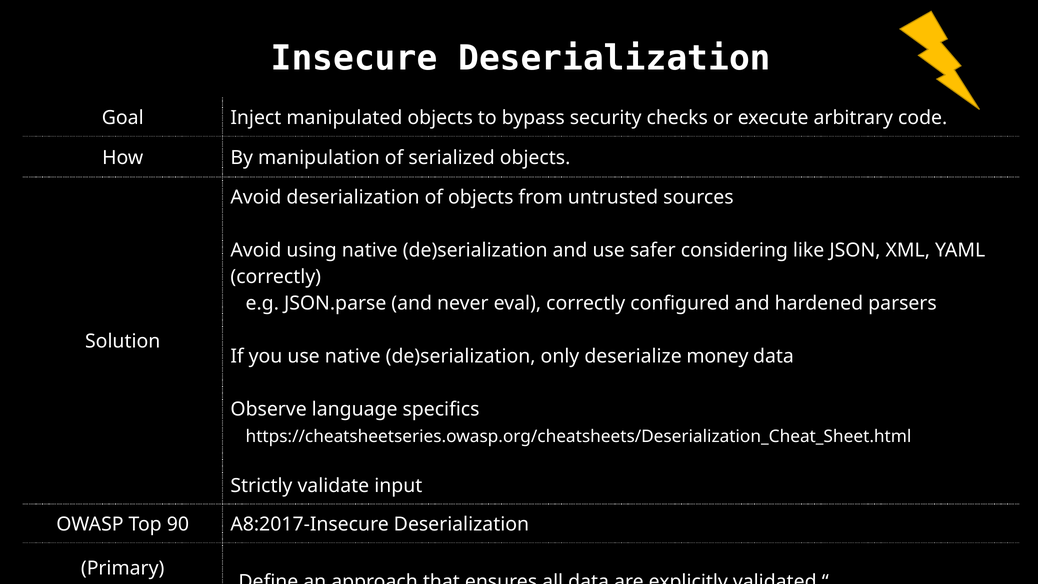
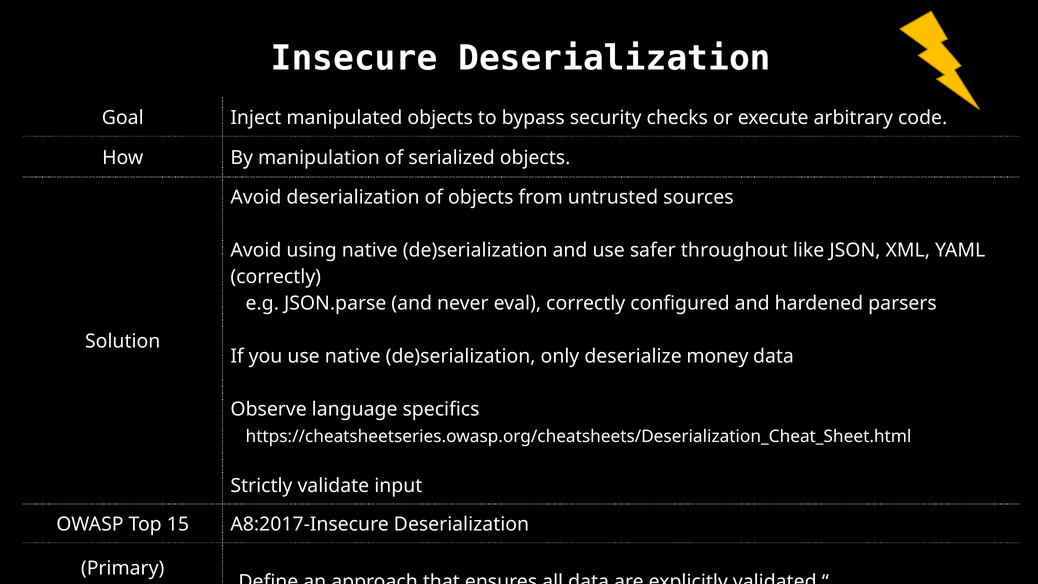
considering: considering -> throughout (734, 250)
90: 90 -> 15 (178, 524)
